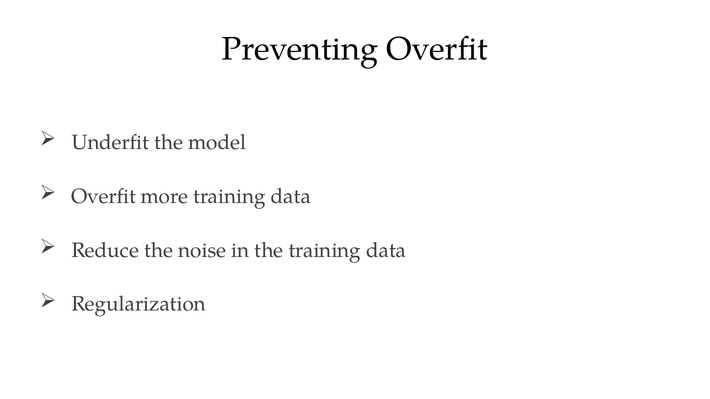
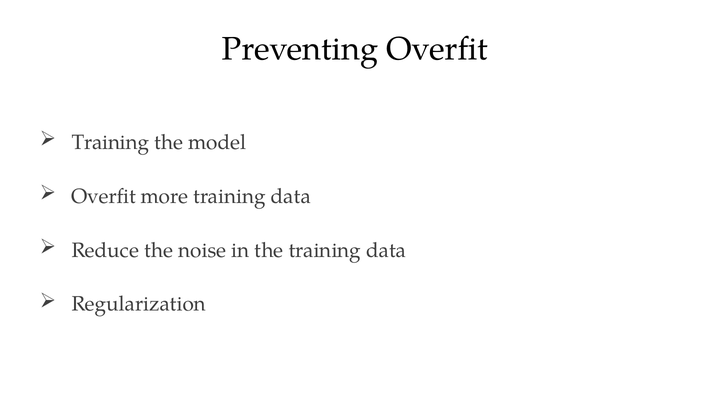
Underfit: Underfit -> Training (110, 142)
